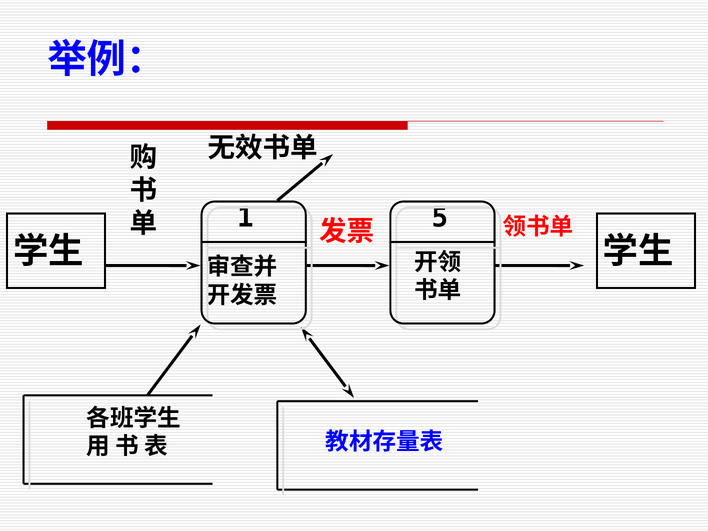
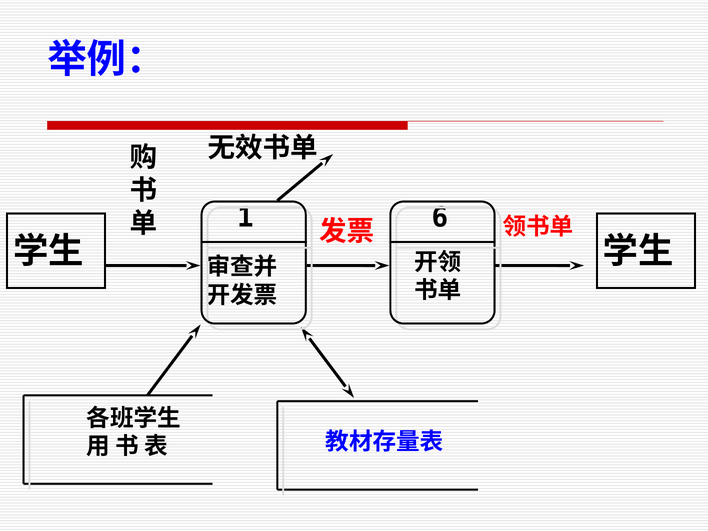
5: 5 -> 6 (440, 218)
